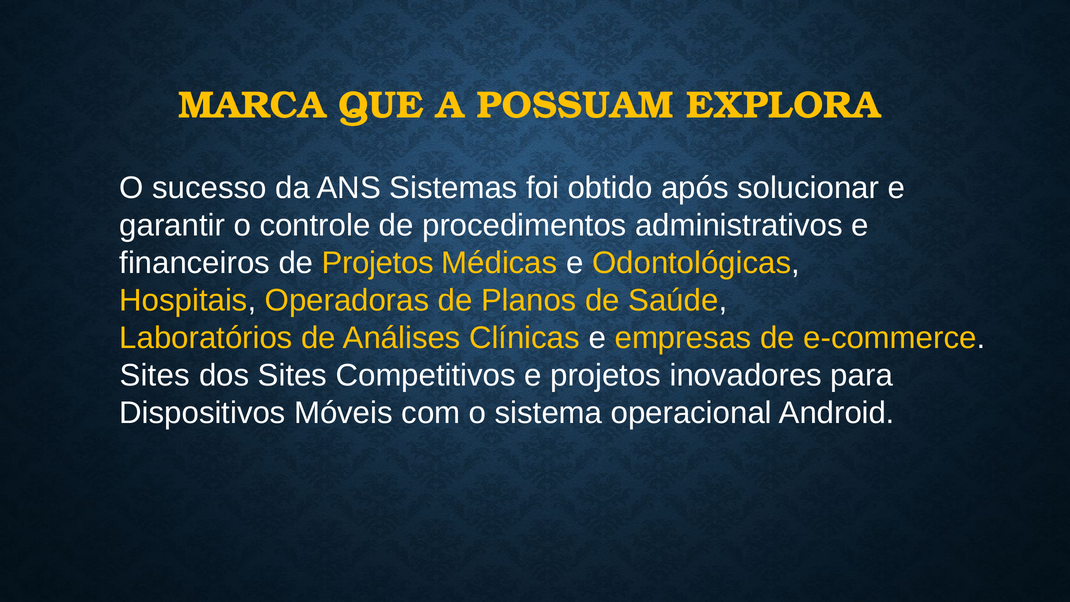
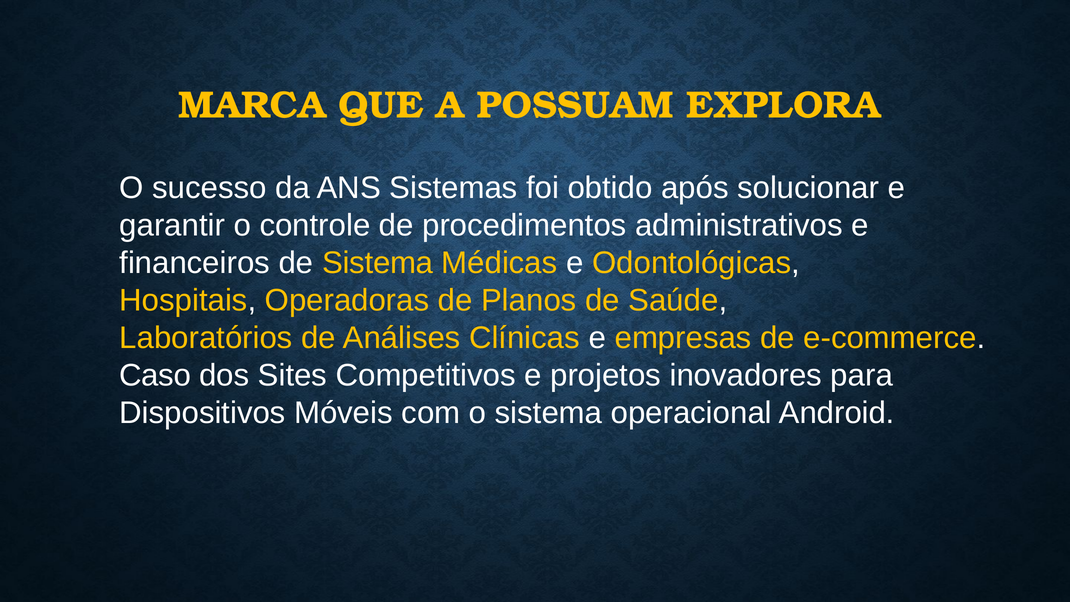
de Projetos: Projetos -> Sistema (378, 263)
Sites: Sites -> Caso (155, 375)
